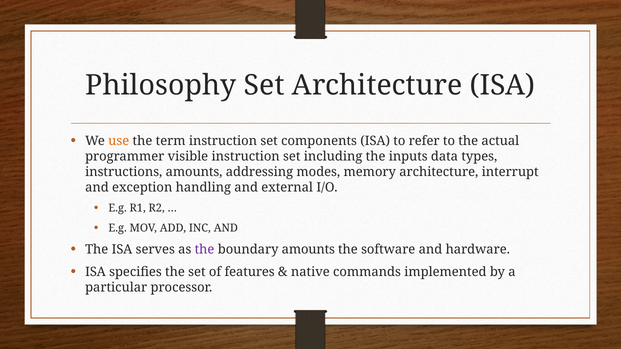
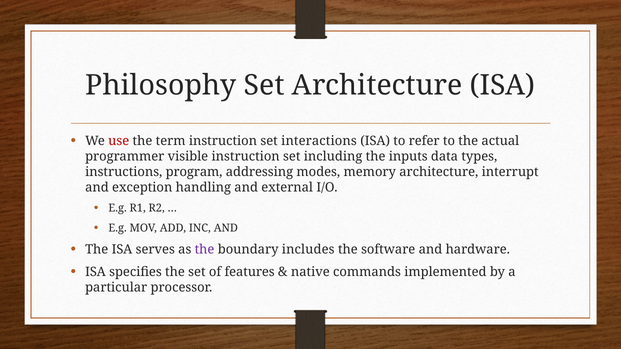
use colour: orange -> red (119, 141)
components: components -> interactions (319, 141)
instructions amounts: amounts -> program (194, 172)
boundary amounts: amounts -> includes (308, 250)
